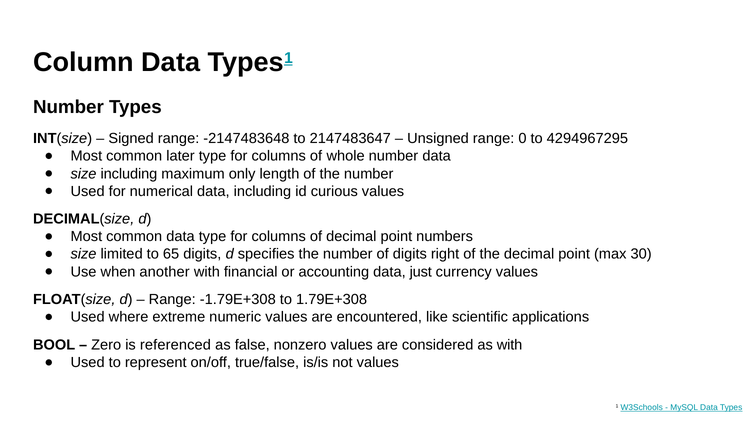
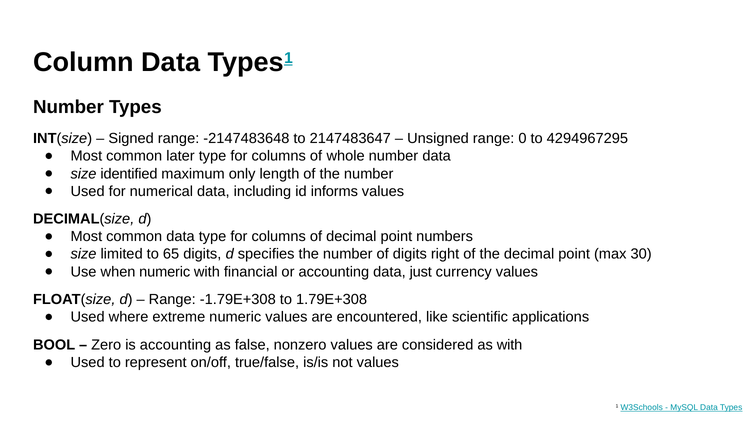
size including: including -> identified (129, 174)
curious: curious -> informs (334, 191)
when another: another -> numeric (165, 272)
is referenced: referenced -> accounting (175, 345)
